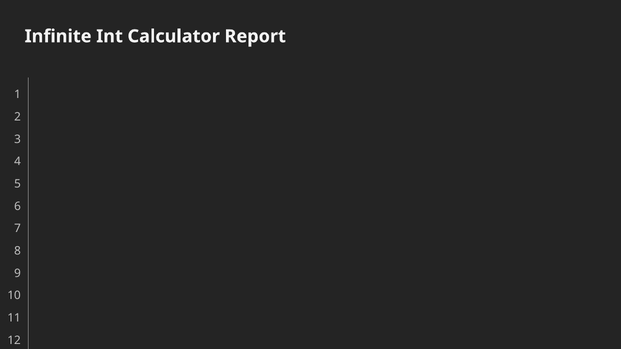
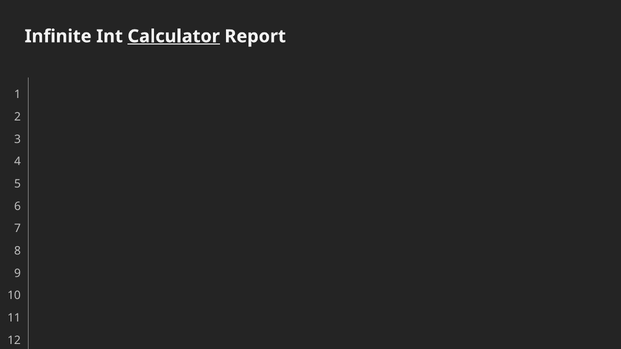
Calculator underline: none -> present (174, 36)
